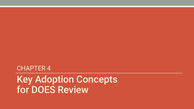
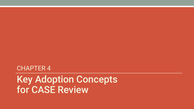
DOES: DOES -> CASE (43, 90)
